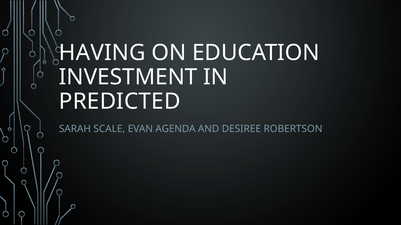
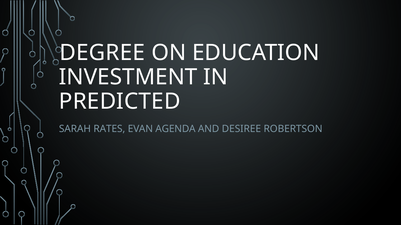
HAVING: HAVING -> DEGREE (102, 53)
SCALE: SCALE -> RATES (109, 129)
